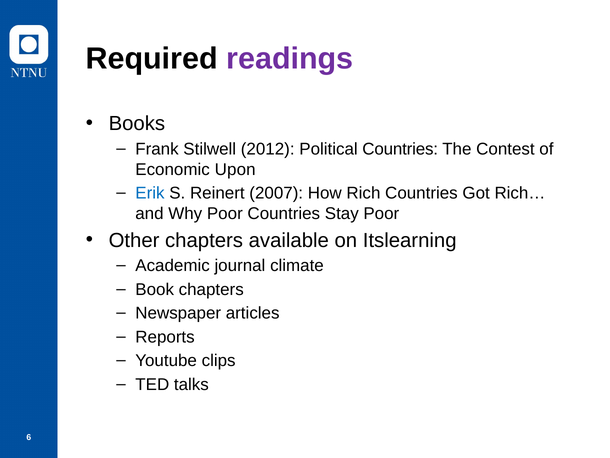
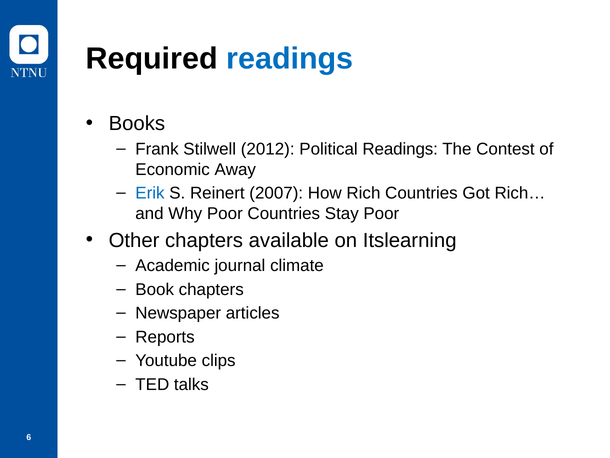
readings colour: purple -> blue (290, 59)
Political Countries: Countries -> Readings (400, 149)
Upon: Upon -> Away (235, 169)
